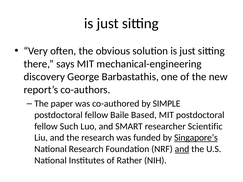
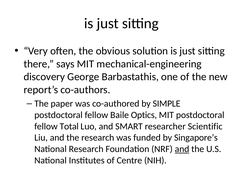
Based: Based -> Optics (144, 115)
Such: Such -> Total (69, 127)
Singapore’s underline: present -> none (196, 138)
Rather: Rather -> Centre (129, 161)
